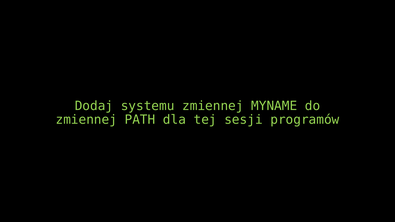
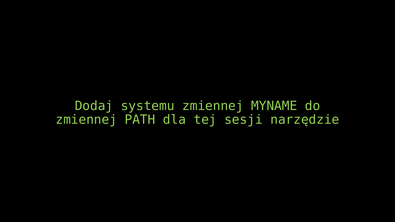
programów: programów -> narzędzie (305, 120)
